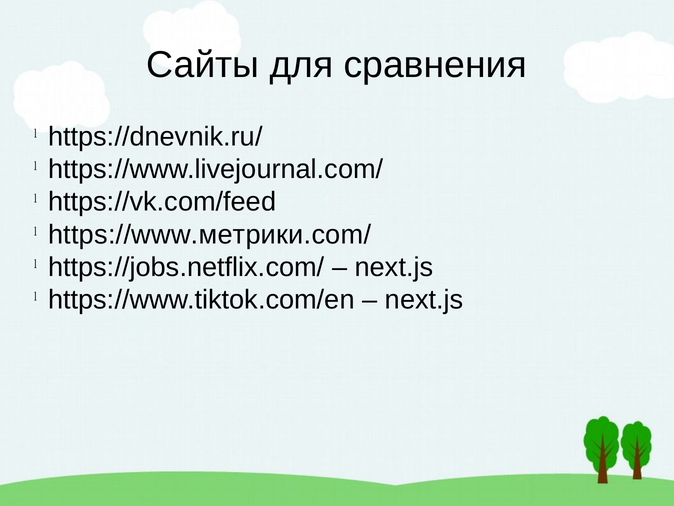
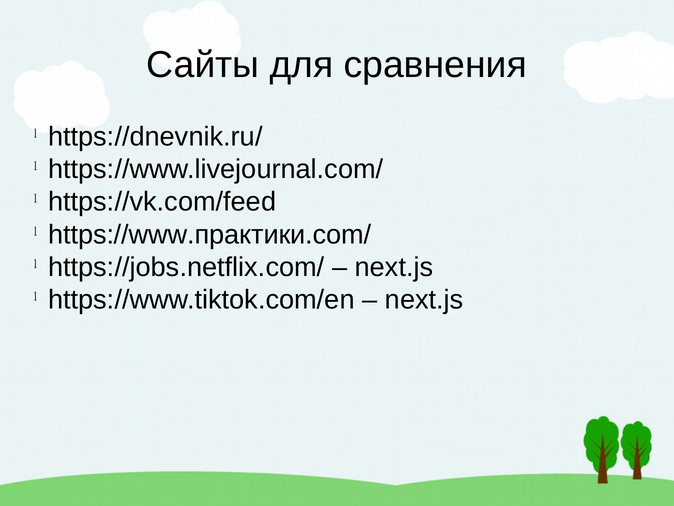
https://www.метрики.com/: https://www.метрики.com/ -> https://www.практики.com/ (210, 234)
